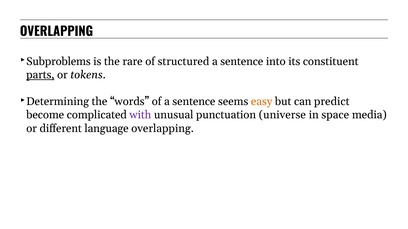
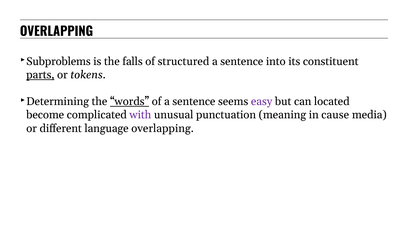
rare: rare -> falls (133, 61)
words underline: none -> present (130, 102)
easy colour: orange -> purple (262, 102)
predict: predict -> located (332, 102)
universe: universe -> meaning (282, 115)
space: space -> cause (335, 115)
